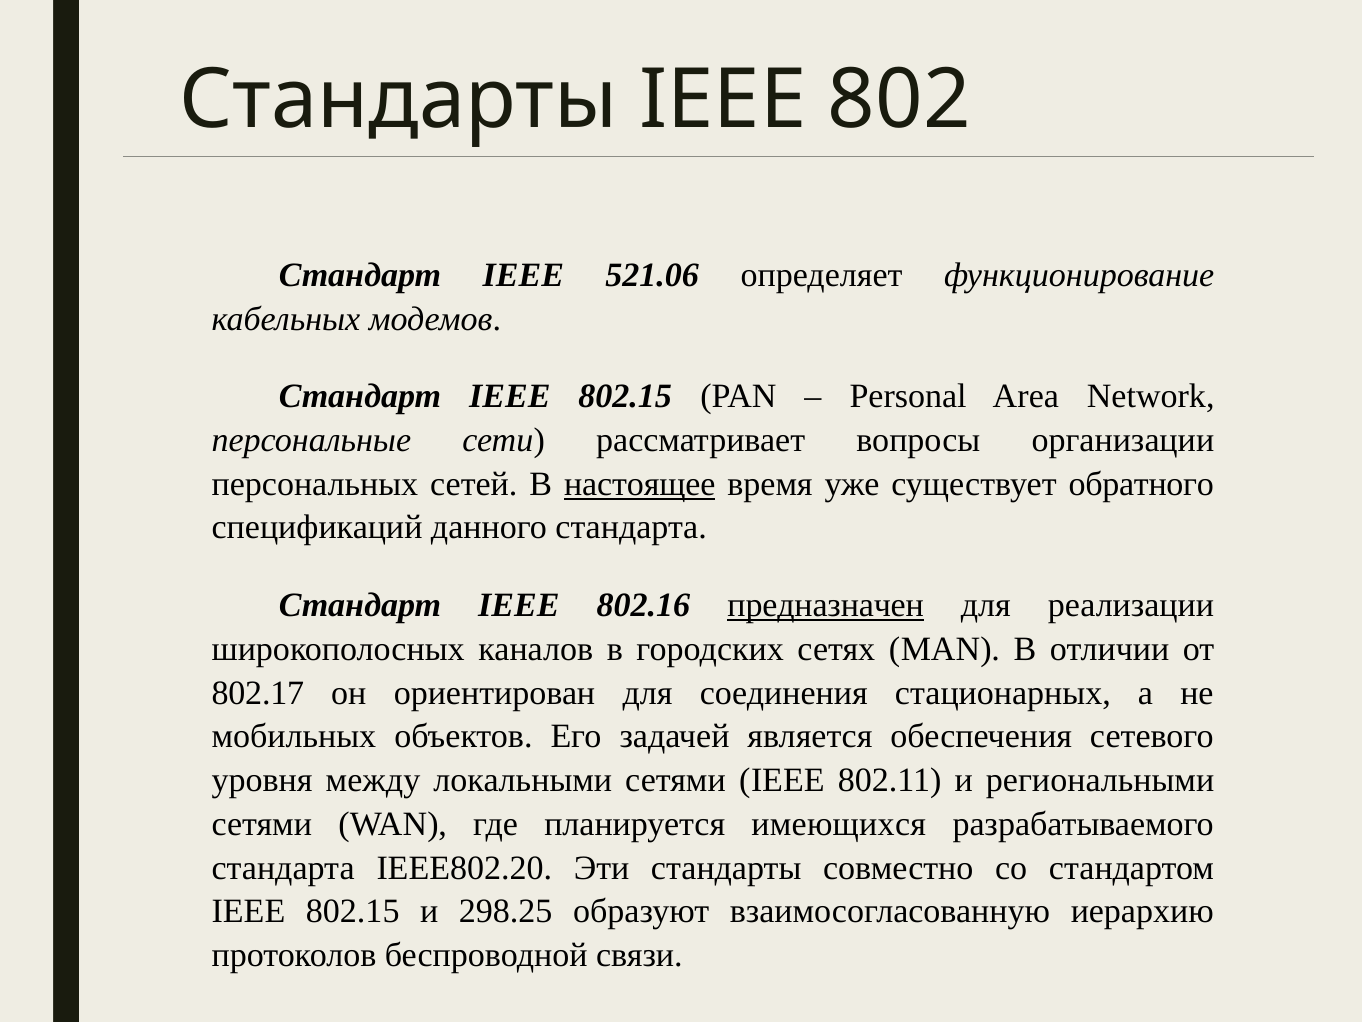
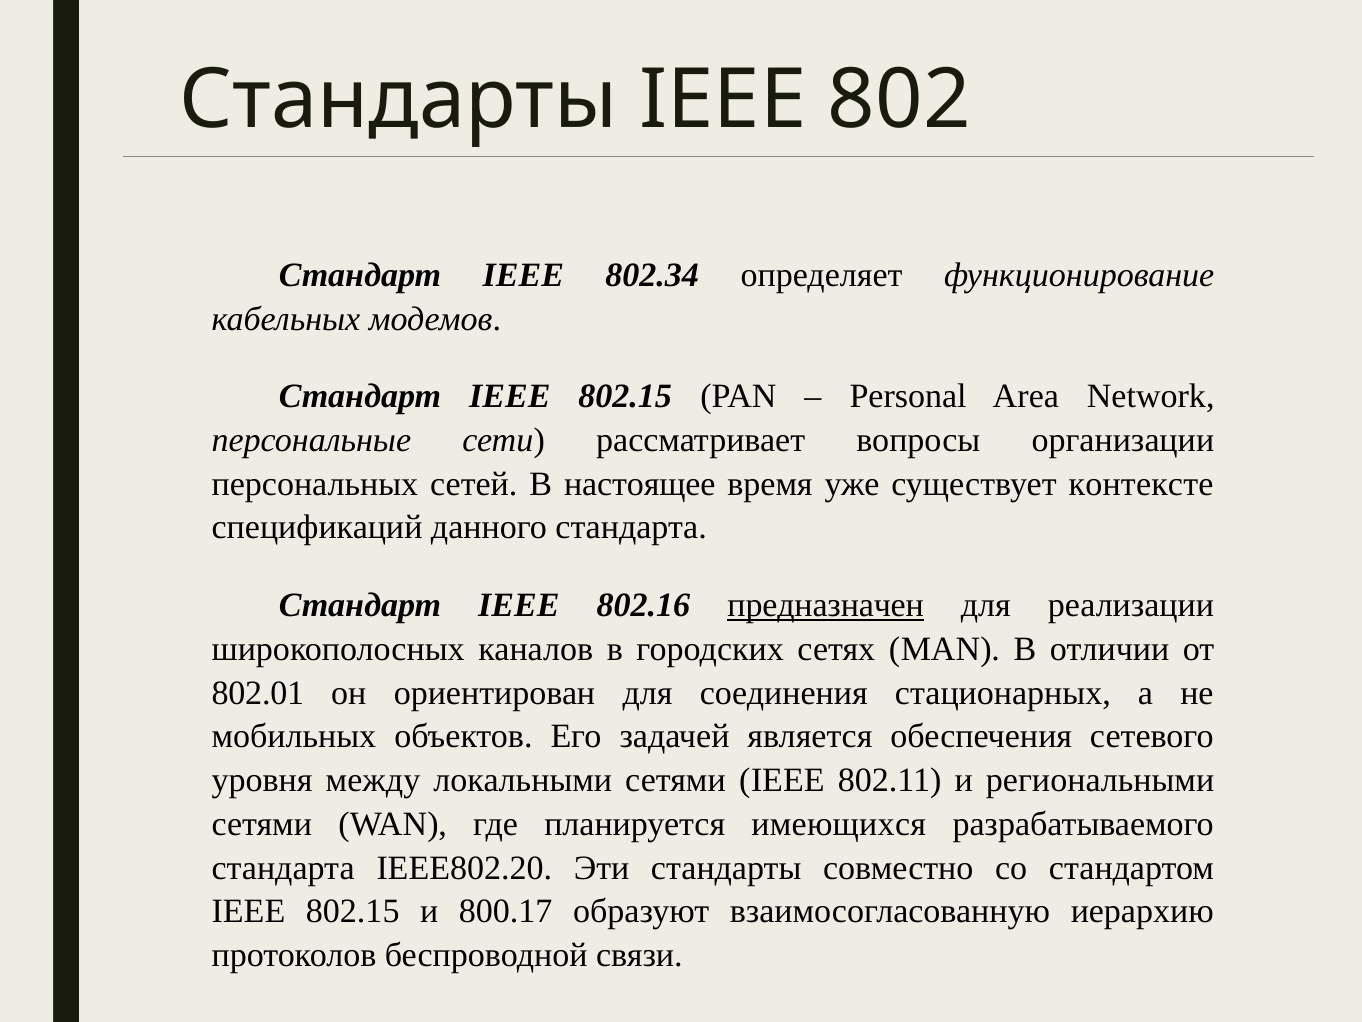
521.06: 521.06 -> 802.34 (652, 275)
настоящее underline: present -> none (640, 484)
обратного: обратного -> контексте (1141, 484)
802.17: 802.17 -> 802.01 (258, 693)
298.25: 298.25 -> 800.17 (506, 911)
